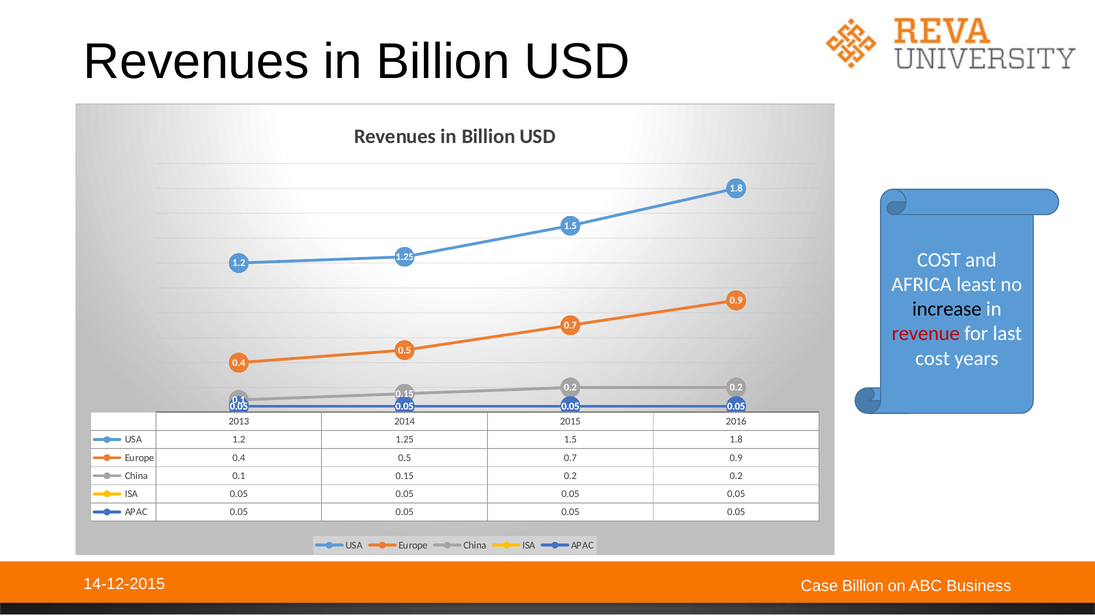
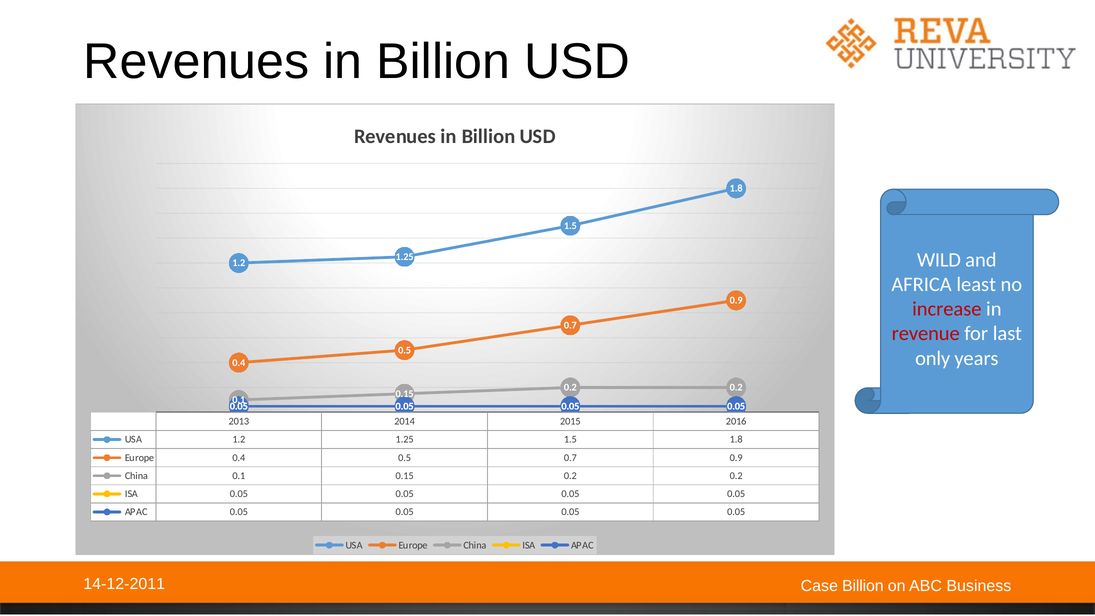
COST: COST -> WILD (939, 260)
increase colour: black -> red (947, 309)
cost: cost -> only (933, 358)
14-12-2015: 14-12-2015 -> 14-12-2011 (124, 584)
